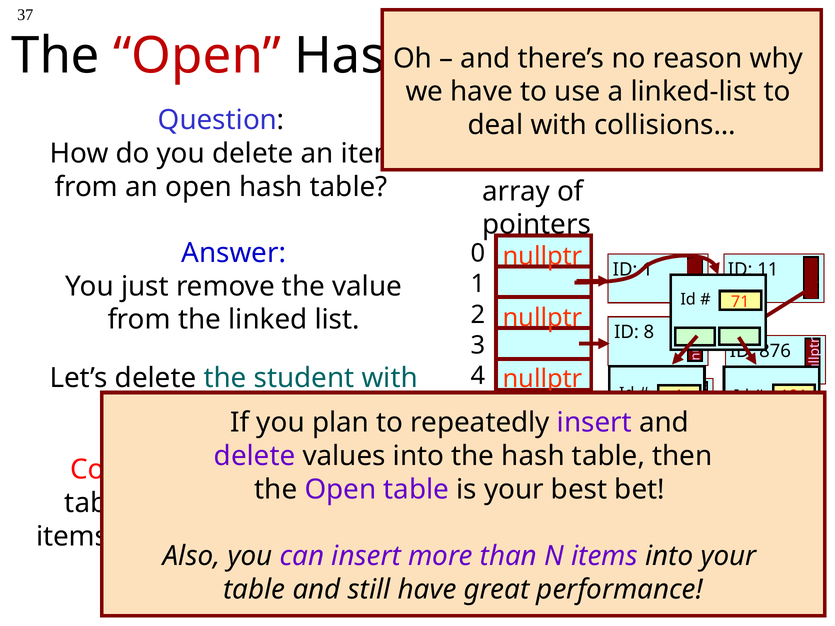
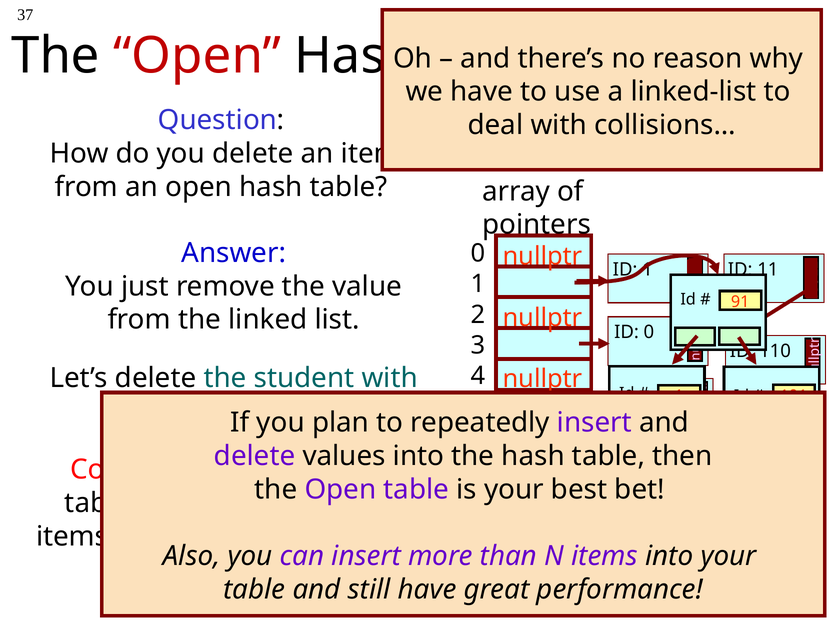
71: 71 -> 91 (740, 302)
ID 8: 8 -> 0 (649, 332)
876: 876 -> 110 (775, 351)
